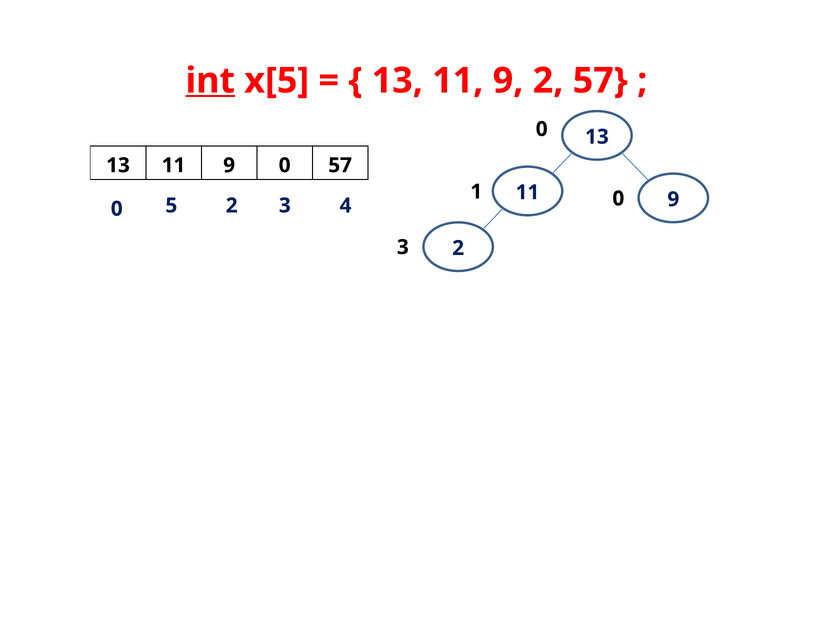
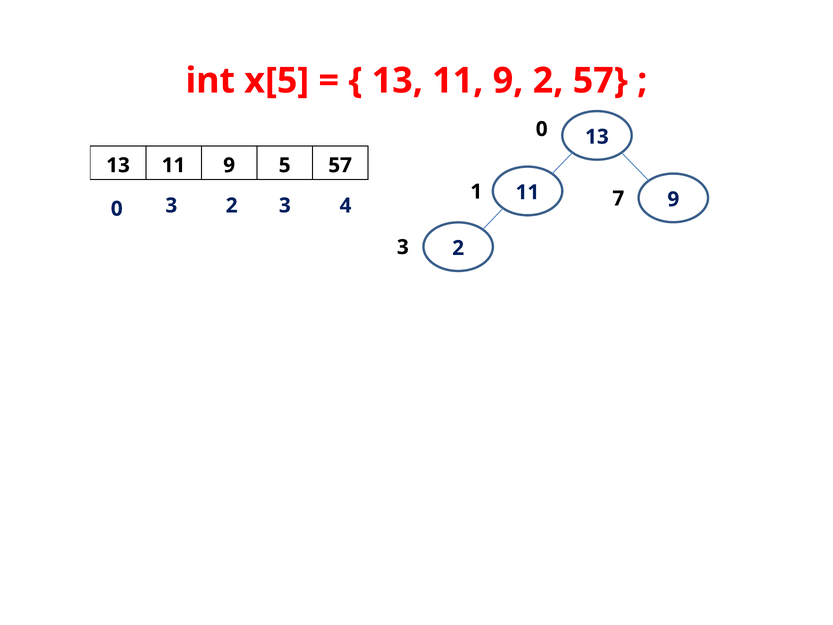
int underline: present -> none (210, 81)
9 0: 0 -> 5 (285, 165)
1 0: 0 -> 7 (618, 198)
0 5: 5 -> 3 (171, 205)
